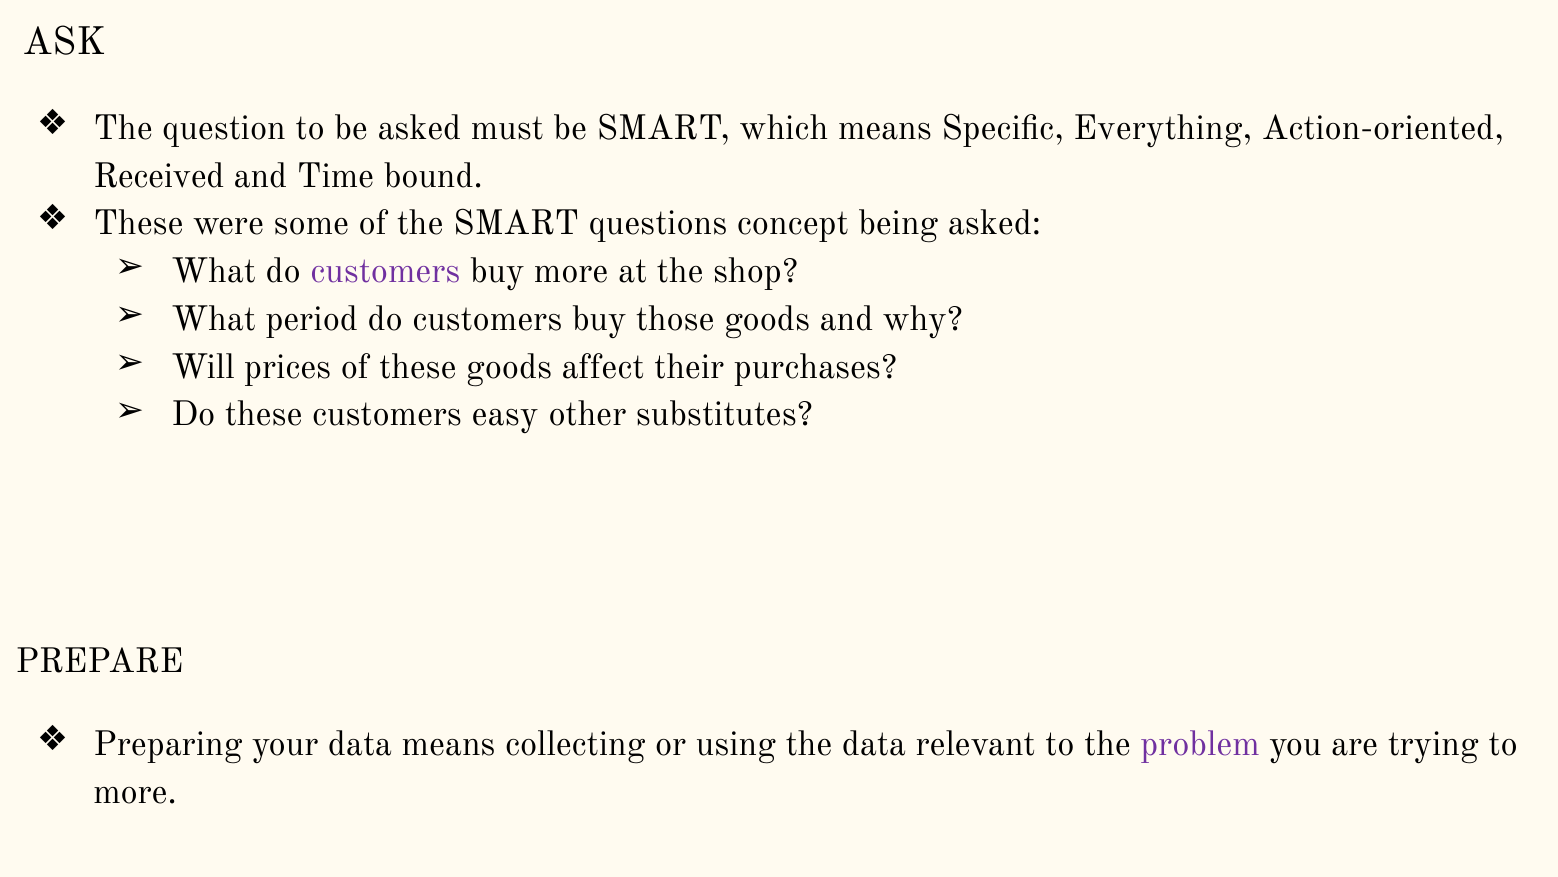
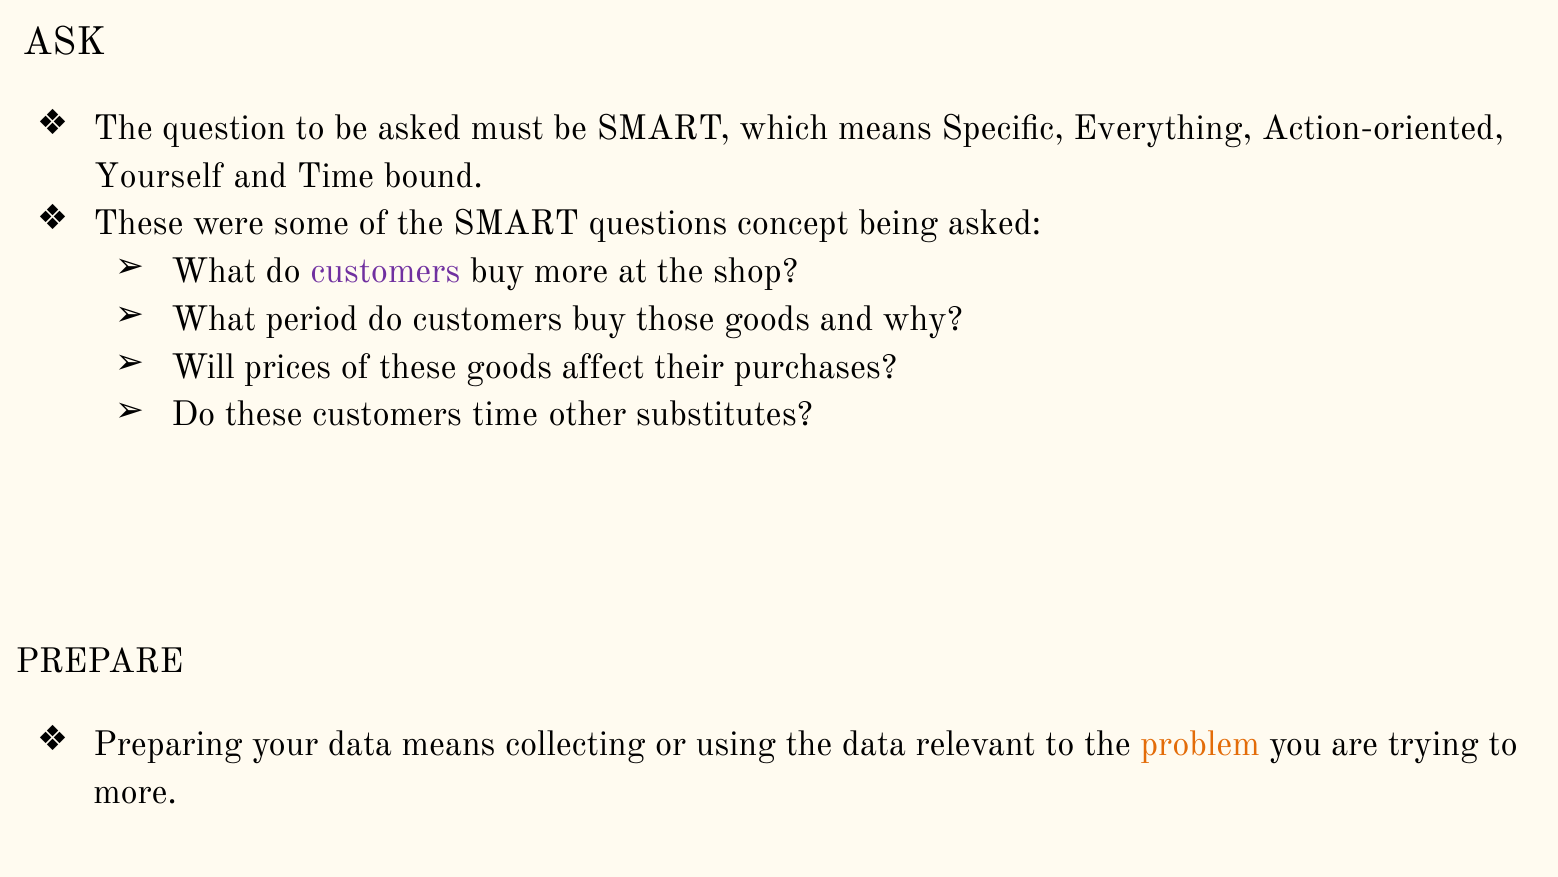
Received: Received -> Yourself (159, 176)
customers easy: easy -> time (505, 414)
problem colour: purple -> orange (1200, 743)
